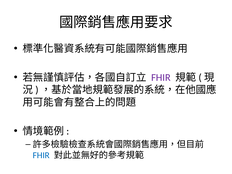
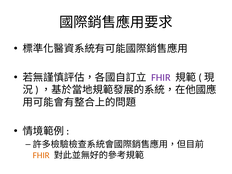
FHIR colour: blue -> orange (41, 155)
